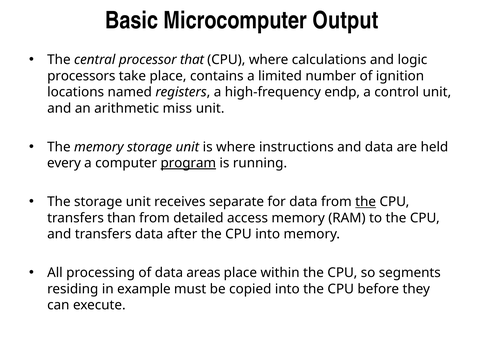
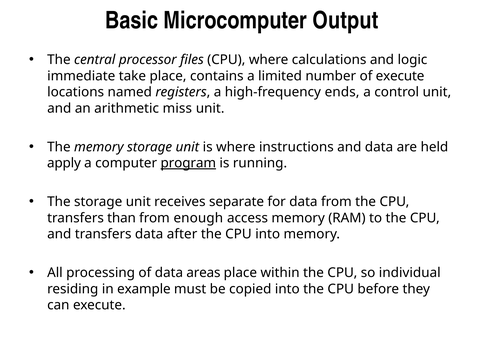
that: that -> files (192, 60)
processors: processors -> immediate (81, 76)
of ignition: ignition -> execute (400, 76)
endp: endp -> ends (342, 92)
every: every -> apply (64, 163)
the underline: present -> none (366, 202)
detailed: detailed -> enough (198, 218)
segments: segments -> individual (410, 273)
